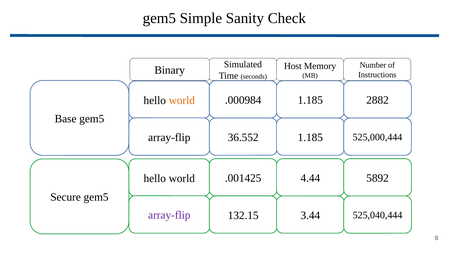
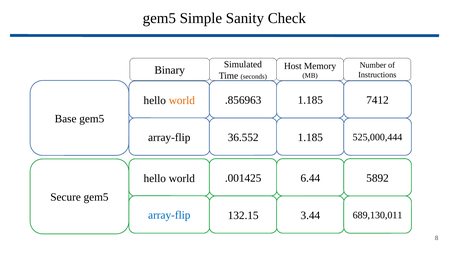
.000984: .000984 -> .856963 (243, 100)
2882: 2882 -> 7412 (378, 100)
4.44: 4.44 -> 6.44 (310, 178)
array-flip colour: purple -> blue (169, 215)
525,040,444: 525,040,444 -> 689,130,011 (378, 215)
